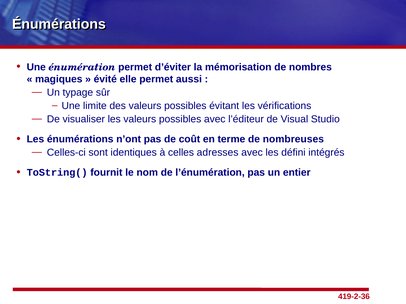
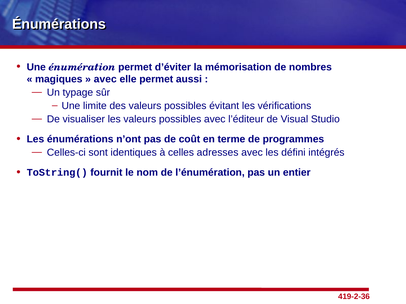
évité: évité -> avec (105, 79)
nombreuses: nombreuses -> programmes (293, 139)
